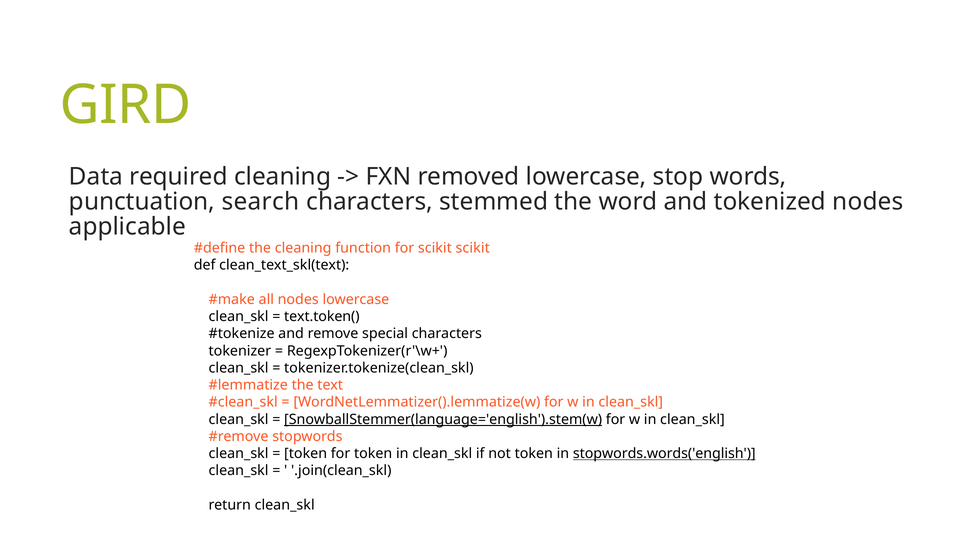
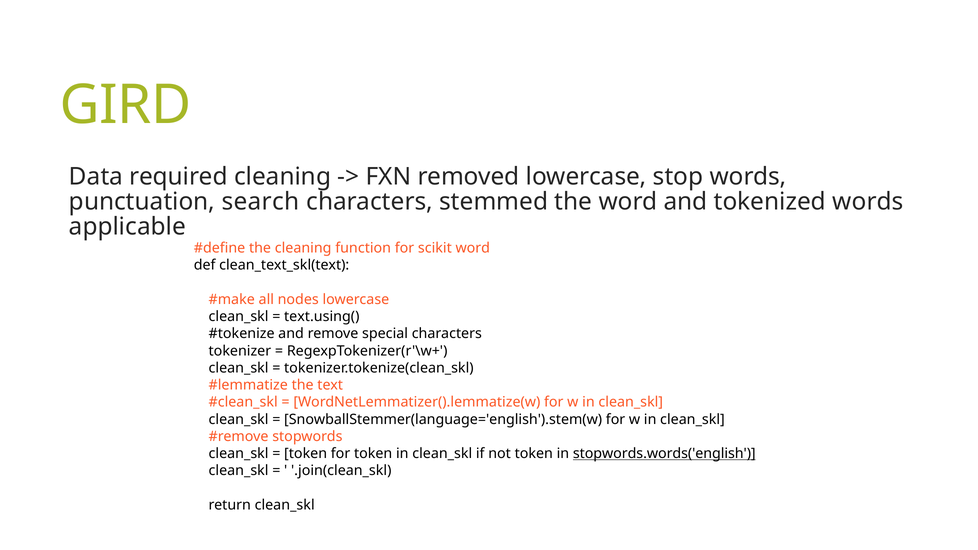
tokenized nodes: nodes -> words (868, 202)
scikit scikit: scikit -> word (473, 248)
text.token(: text.token( -> text.using( (322, 317)
SnowballStemmer(language='english').stem(w underline: present -> none (443, 419)
